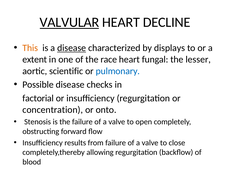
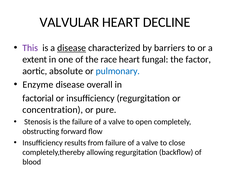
VALVULAR underline: present -> none (69, 22)
This colour: orange -> purple (30, 48)
displays: displays -> barriers (169, 48)
lesser: lesser -> factor (198, 59)
scientific: scientific -> absolute (66, 71)
Possible: Possible -> Enzyme (38, 84)
checks: checks -> overall (100, 84)
onto: onto -> pure (106, 109)
